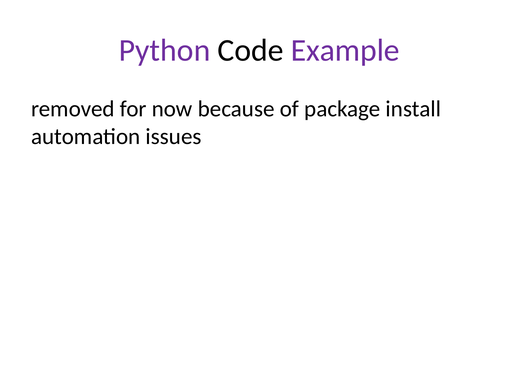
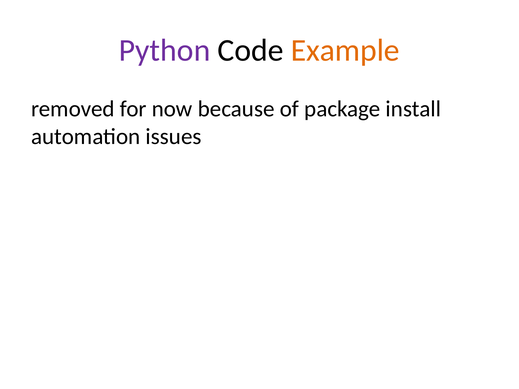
Example colour: purple -> orange (345, 50)
